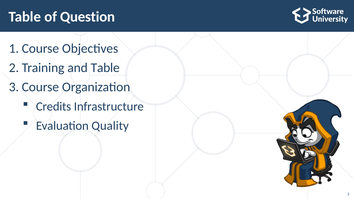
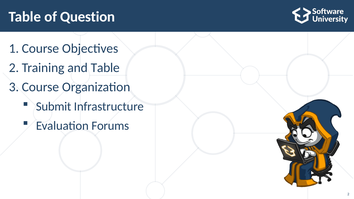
Credits: Credits -> Submit (54, 107)
Quality: Quality -> Forums (110, 126)
